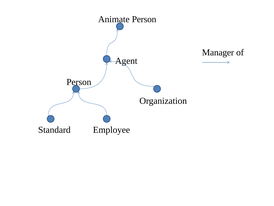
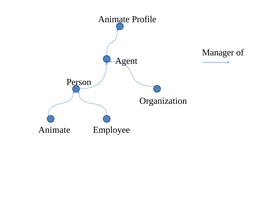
Animate Person: Person -> Profile (144, 19)
Standard: Standard -> Animate (54, 129)
